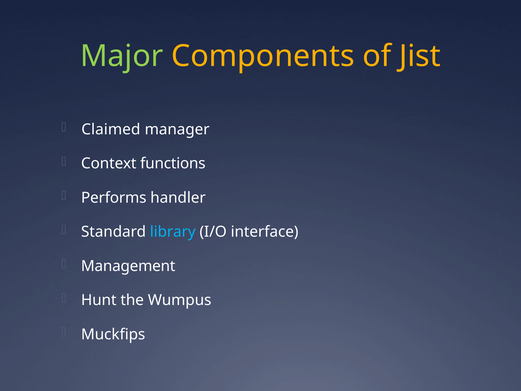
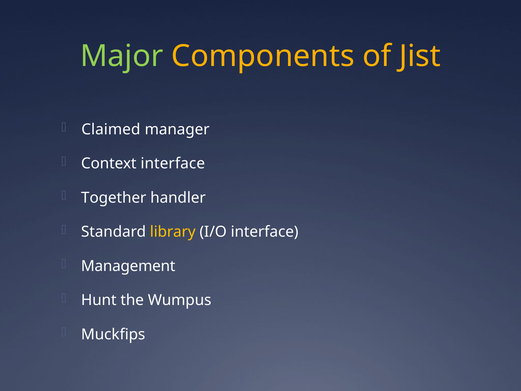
Context functions: functions -> interface (173, 163)
Performs: Performs -> Together (114, 198)
library colour: light blue -> yellow (173, 232)
